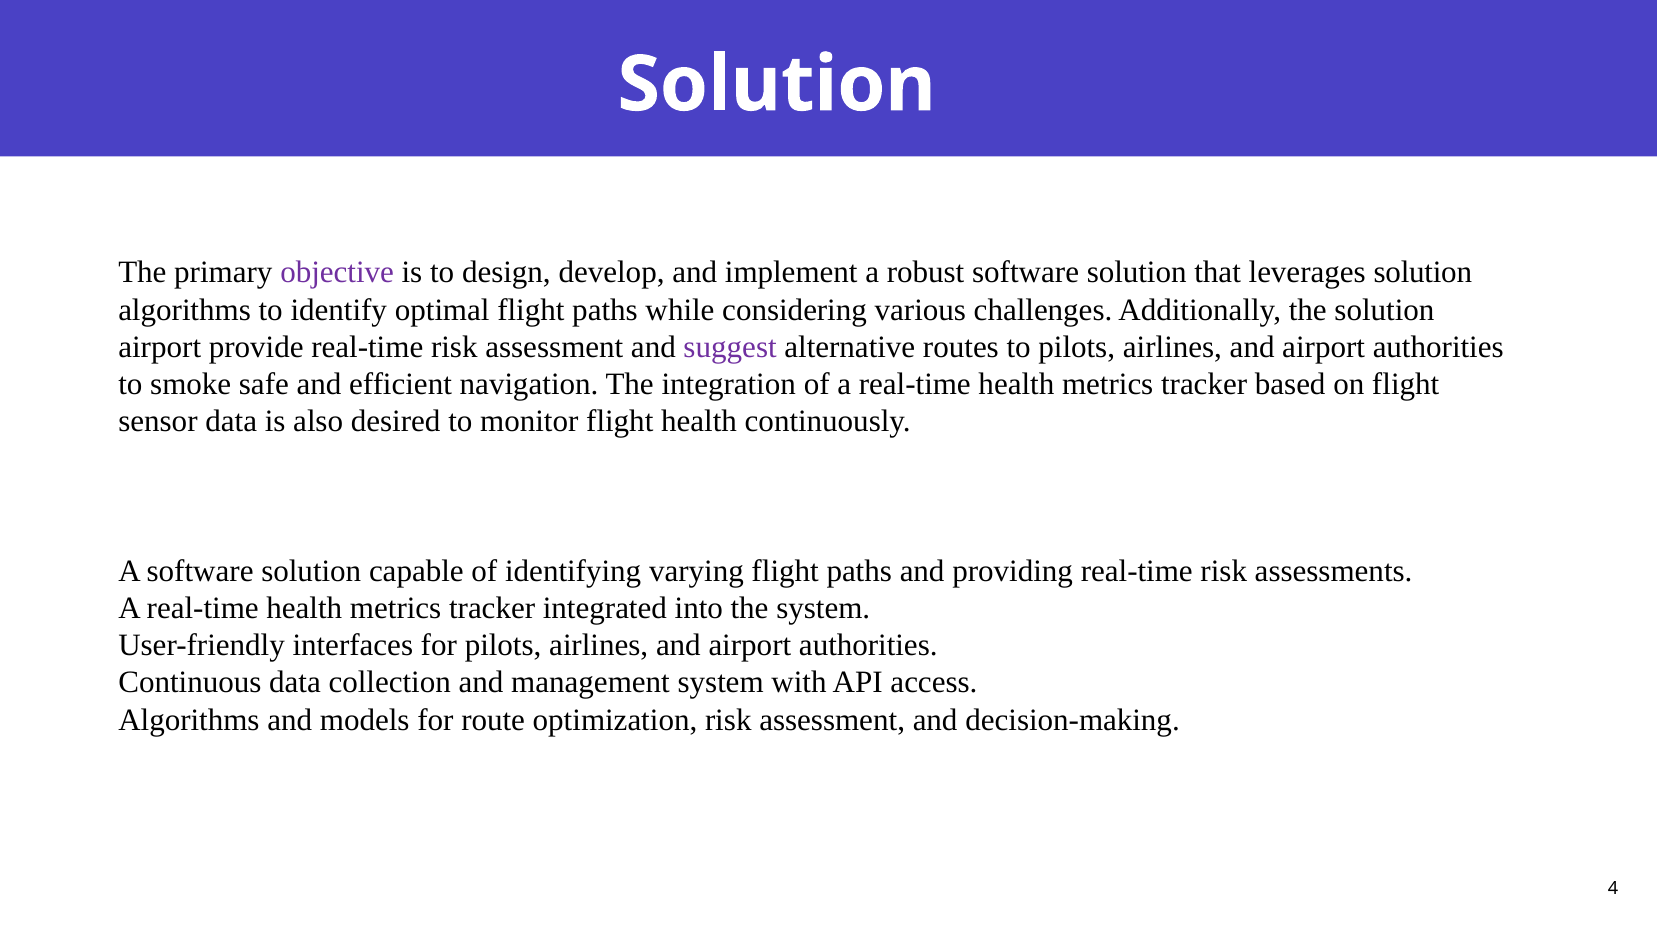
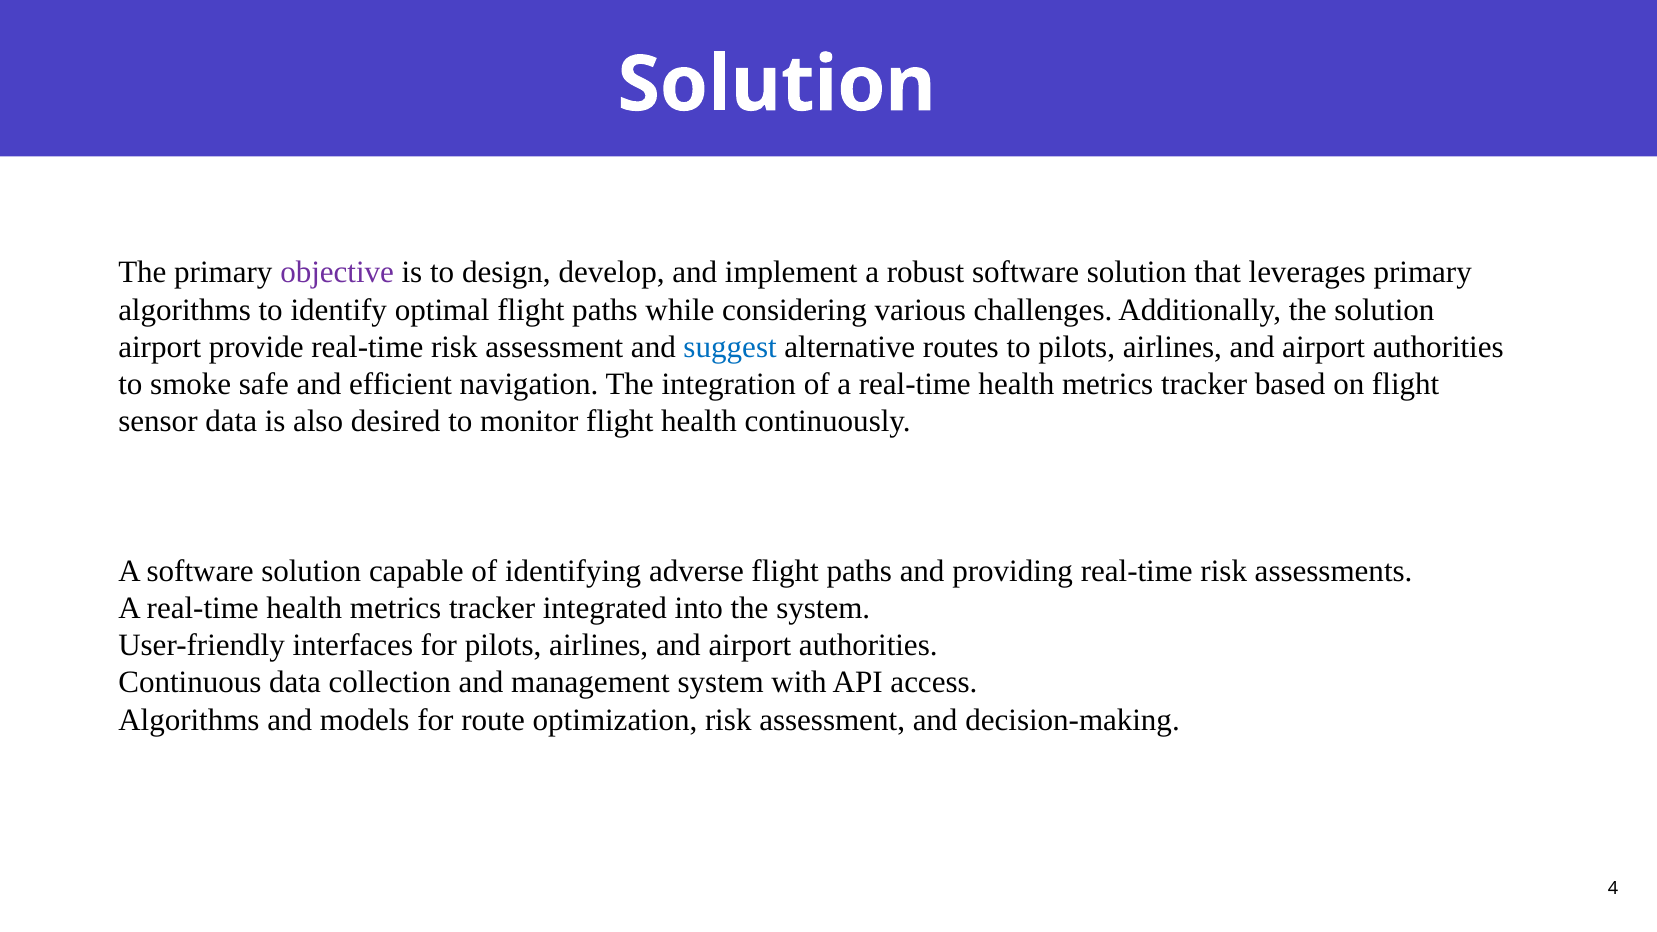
leverages solution: solution -> primary (1423, 273)
suggest colour: purple -> blue (730, 347)
varying: varying -> adverse (696, 571)
